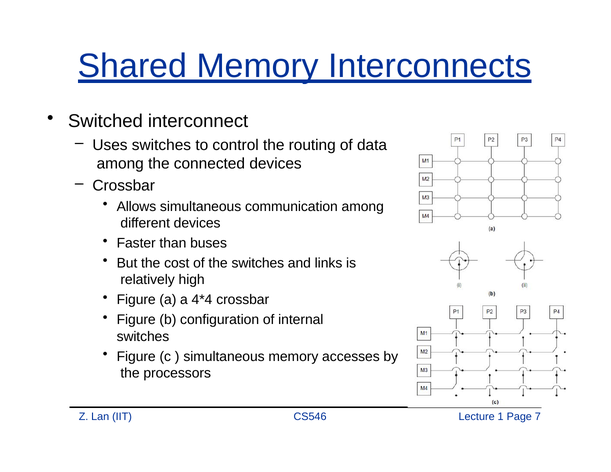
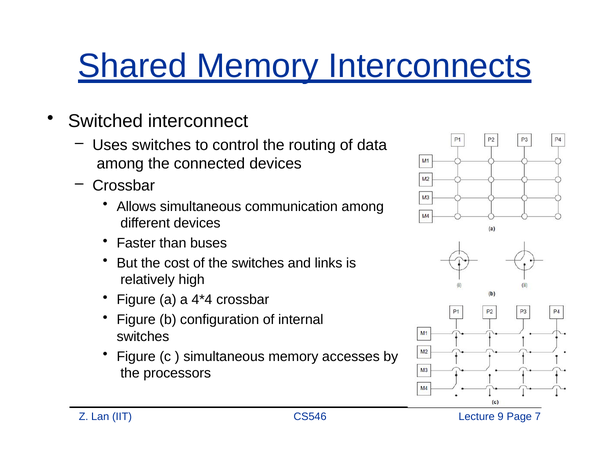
1: 1 -> 9 (501, 417)
